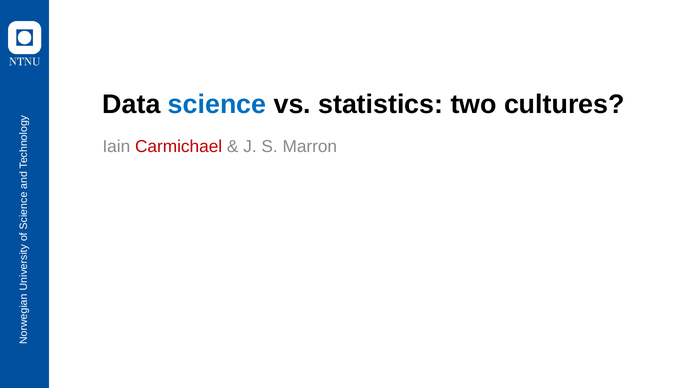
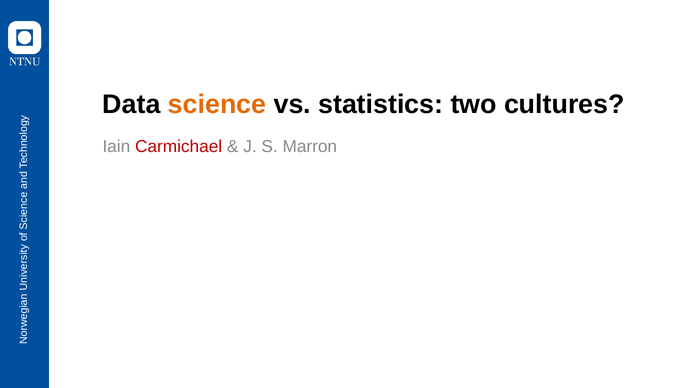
science colour: blue -> orange (217, 104)
